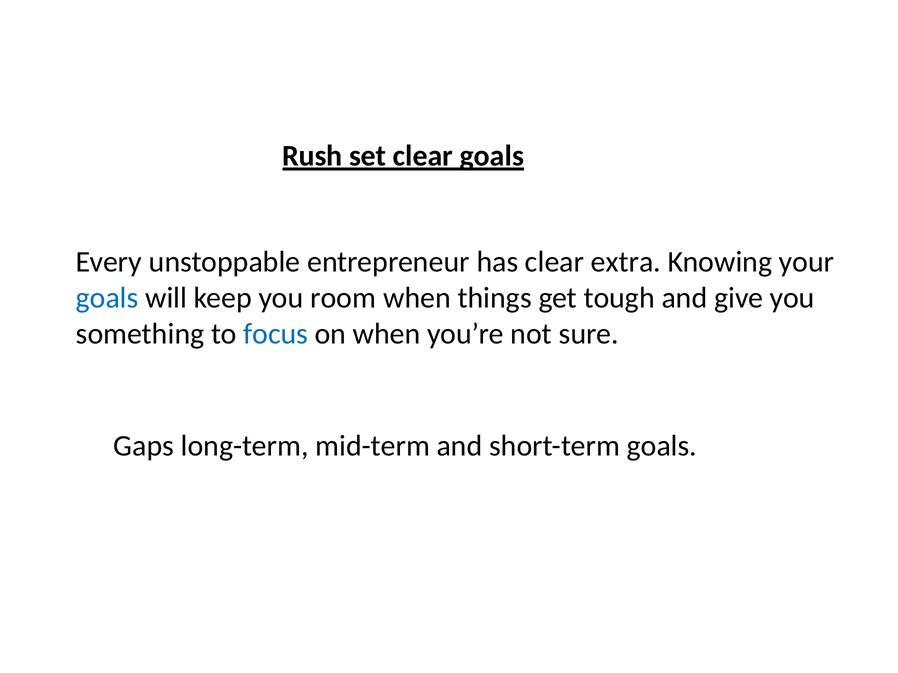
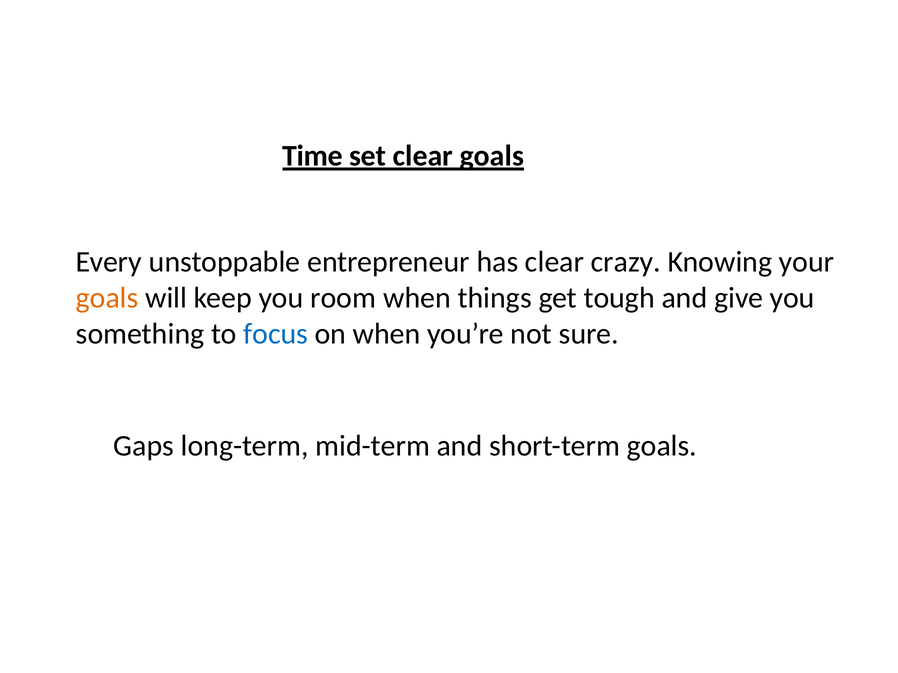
Rush: Rush -> Time (312, 156)
extra: extra -> crazy (626, 262)
goals colour: blue -> orange (107, 298)
